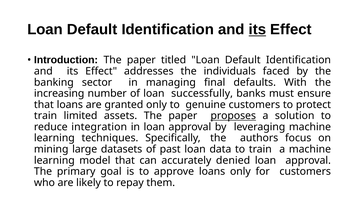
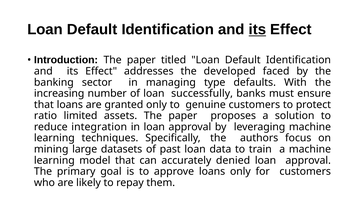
individuals: individuals -> developed (230, 71)
final: final -> type (215, 82)
train: train -> ratio (46, 116)
proposes underline: present -> none (233, 116)
